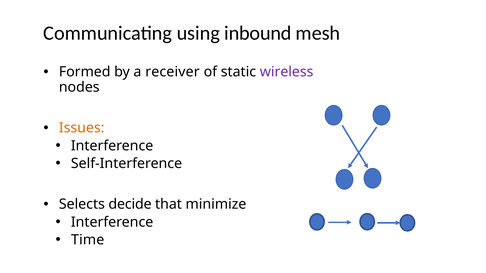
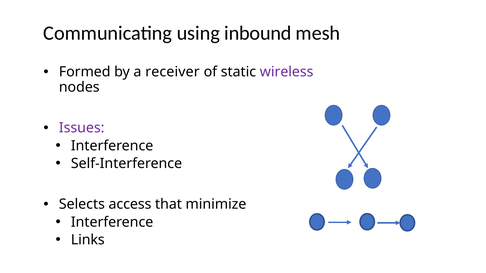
Issues colour: orange -> purple (82, 128)
decide: decide -> access (130, 205)
Time: Time -> Links (88, 240)
